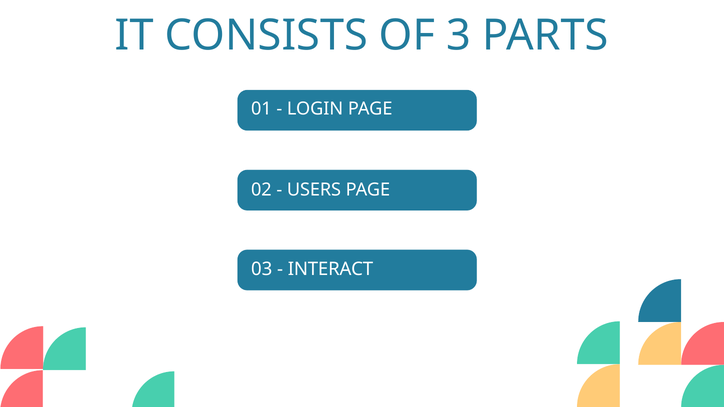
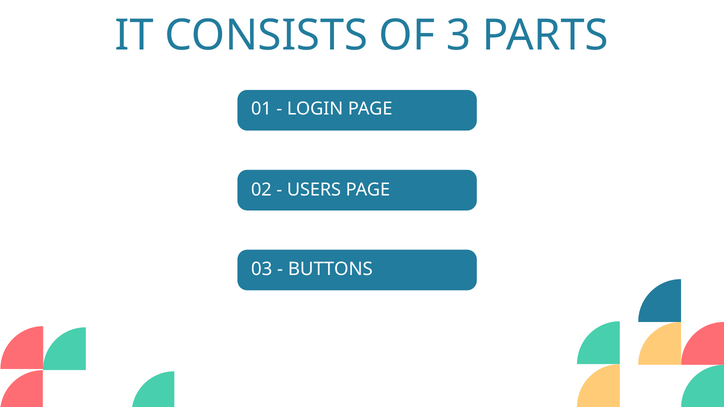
INTERACT: INTERACT -> BUTTONS (330, 269)
